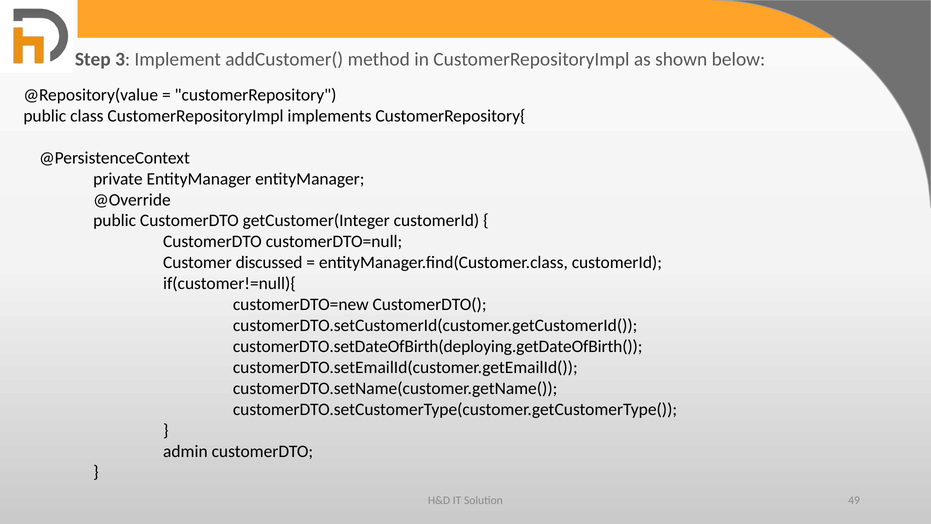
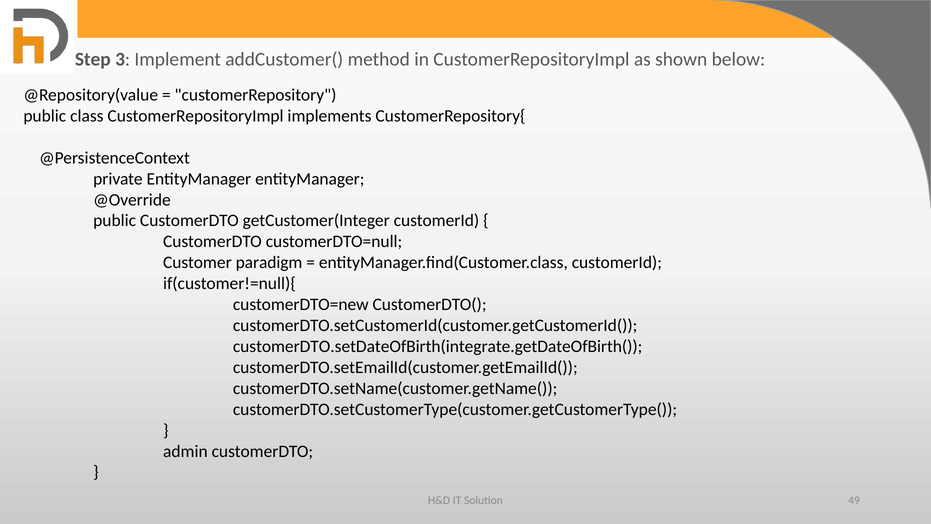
discussed: discussed -> paradigm (269, 262)
customerDTO.setDateOfBirth(deploying.getDateOfBirth(: customerDTO.setDateOfBirth(deploying.getDateOfBirth( -> customerDTO.setDateOfBirth(integrate.getDateOfBirth( (438, 346)
